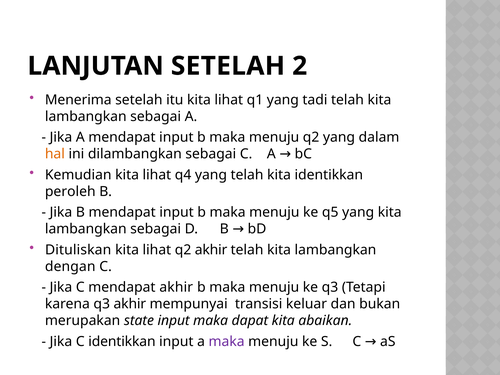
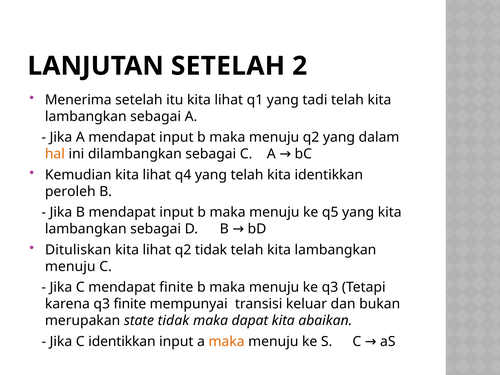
q2 akhir: akhir -> tidak (211, 250)
dengan: dengan -> menuju (70, 267)
mendapat akhir: akhir -> finite (176, 287)
q3 akhir: akhir -> finite (130, 304)
state input: input -> tidak (173, 321)
maka colour: purple -> orange (227, 342)
